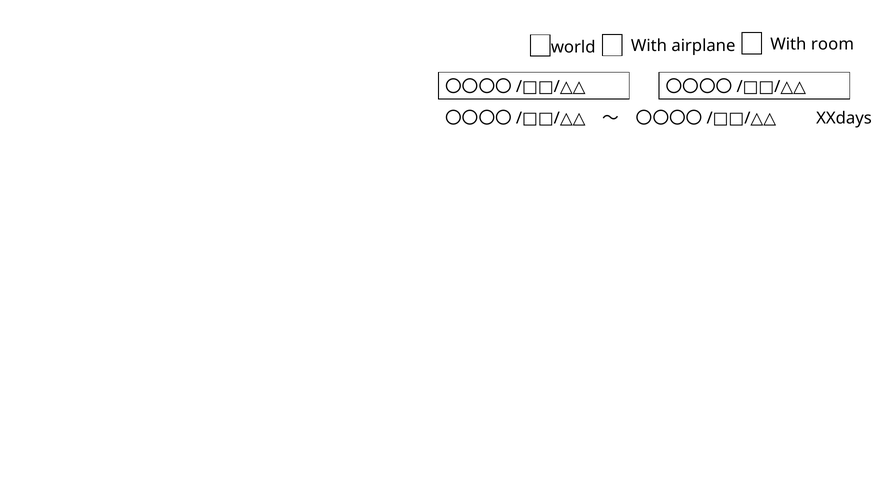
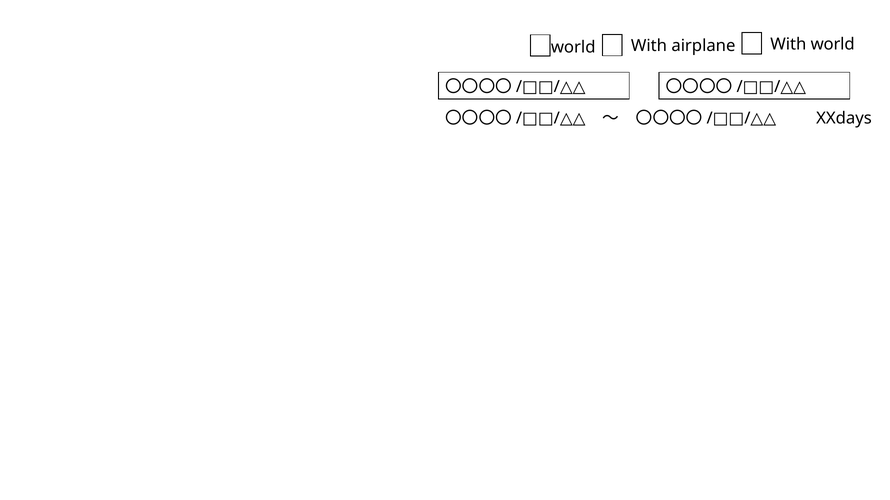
With room: room -> world (833, 44)
